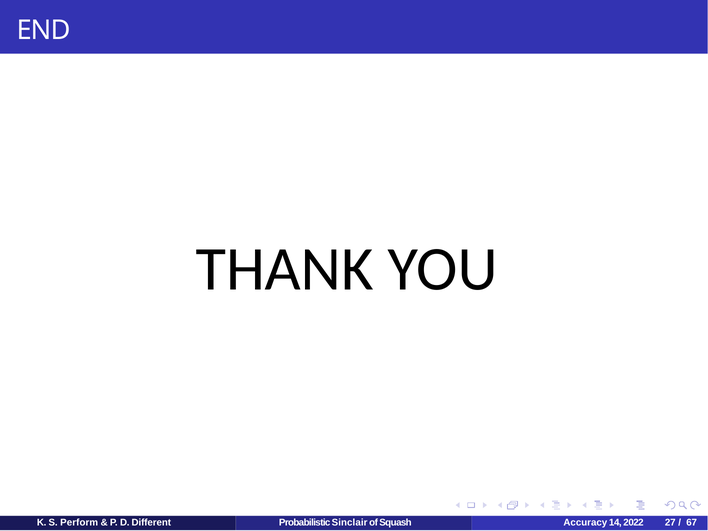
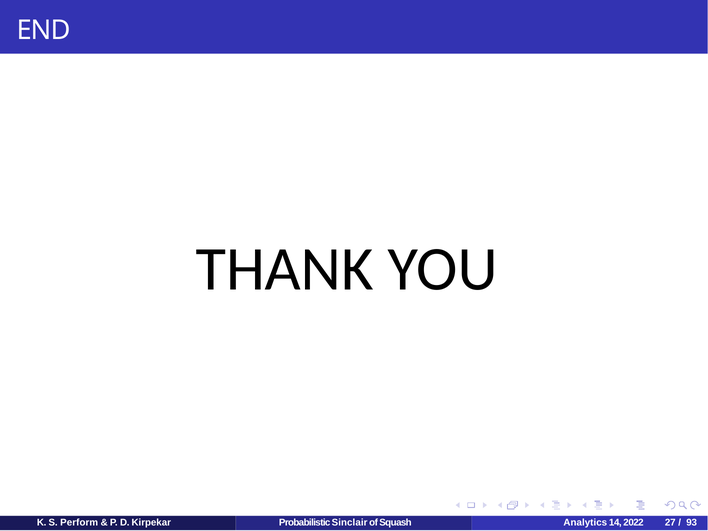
Different: Different -> Kirpekar (151, 523)
Accuracy: Accuracy -> Analytics (585, 523)
67: 67 -> 93 (692, 523)
